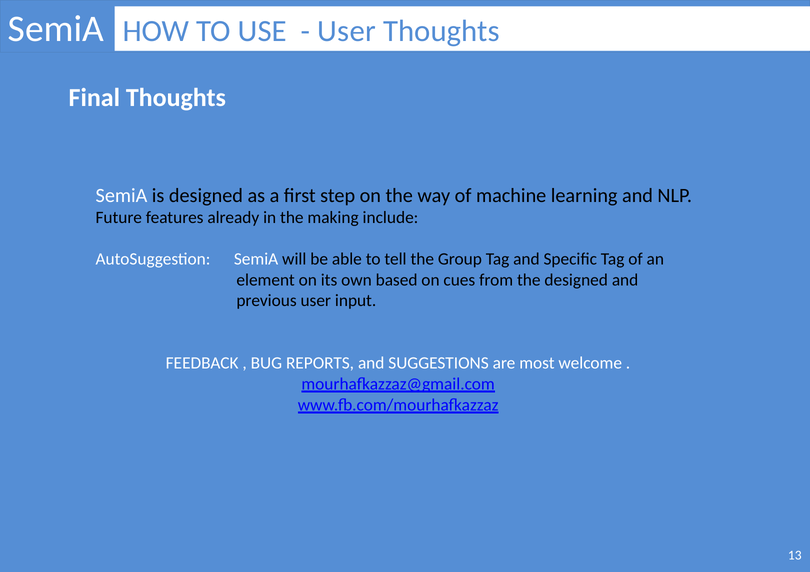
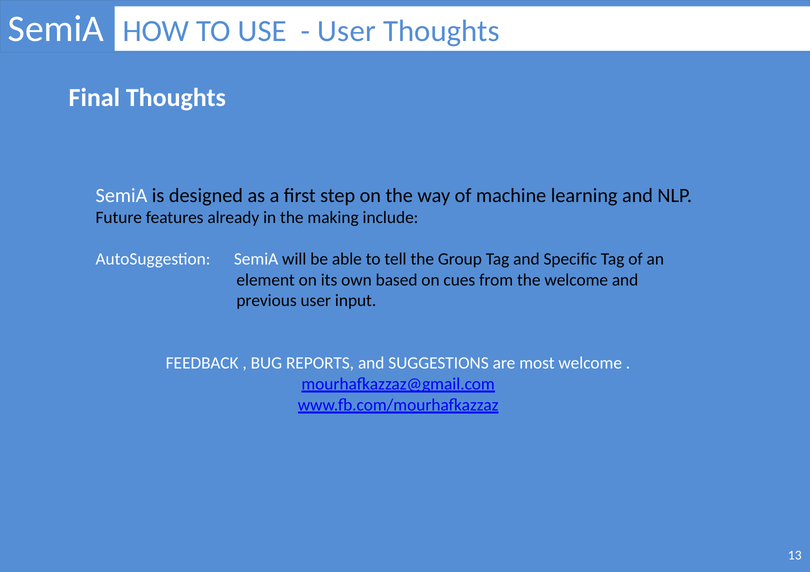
the designed: designed -> welcome (576, 280)
